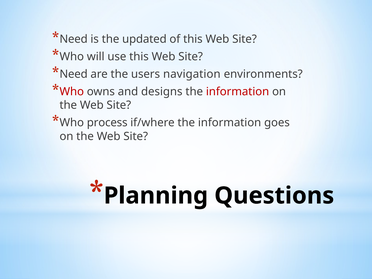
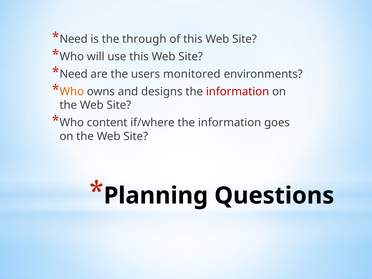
updated: updated -> through (144, 39)
navigation: navigation -> monitored (192, 74)
Who colour: red -> orange (72, 92)
process: process -> content (107, 123)
